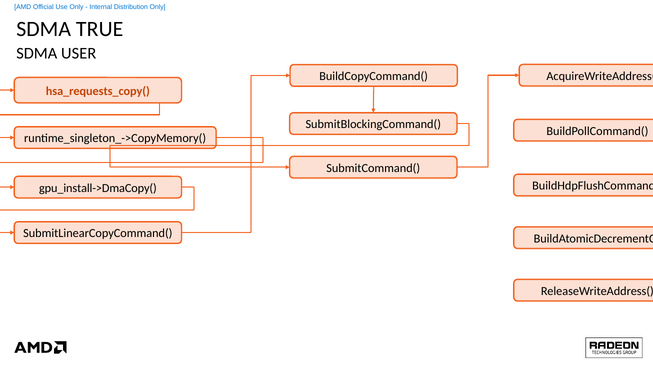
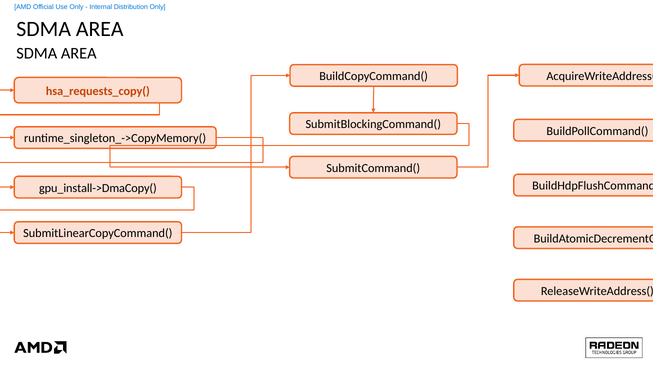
TRUE: TRUE -> AREA (100, 29)
USER: USER -> AREA (79, 54)
